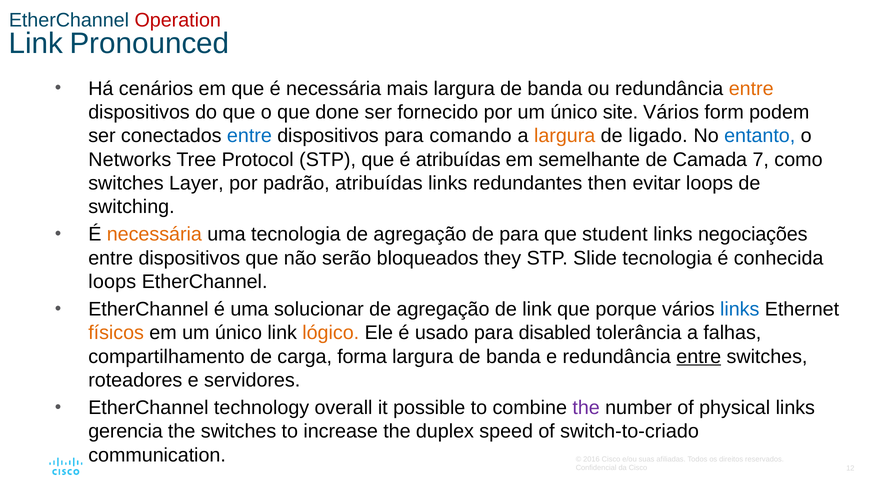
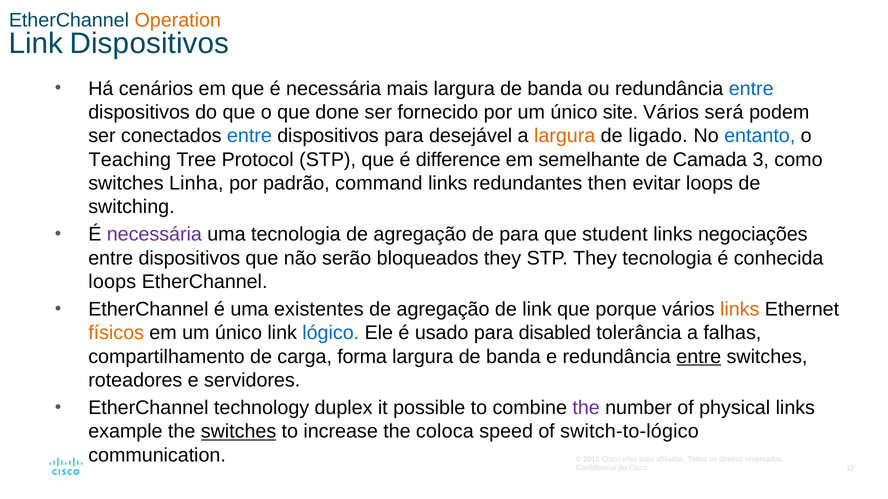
Operation colour: red -> orange (178, 20)
Link Pronounced: Pronounced -> Dispositivos (149, 44)
entre colour: orange -> blue (751, 89)
form: form -> será (724, 112)
comando: comando -> desejável (471, 136)
Networks: Networks -> Teaching (130, 160)
é atribuídas: atribuídas -> difference (458, 160)
7: 7 -> 3 (761, 160)
Layer: Layer -> Linha (196, 183)
padrão atribuídas: atribuídas -> command (379, 183)
necessária colour: orange -> purple (154, 235)
STP Slide: Slide -> They (595, 258)
solucionar: solucionar -> existentes (319, 310)
links colour: blue -> orange (740, 310)
lógico colour: orange -> blue (331, 333)
overall: overall -> duplex (344, 408)
gerencia: gerencia -> example (125, 432)
switches underline: none -> present (239, 432)
duplex: duplex -> coloca (445, 432)
switch-to-criado: switch-to-criado -> switch-to-lógico (629, 432)
